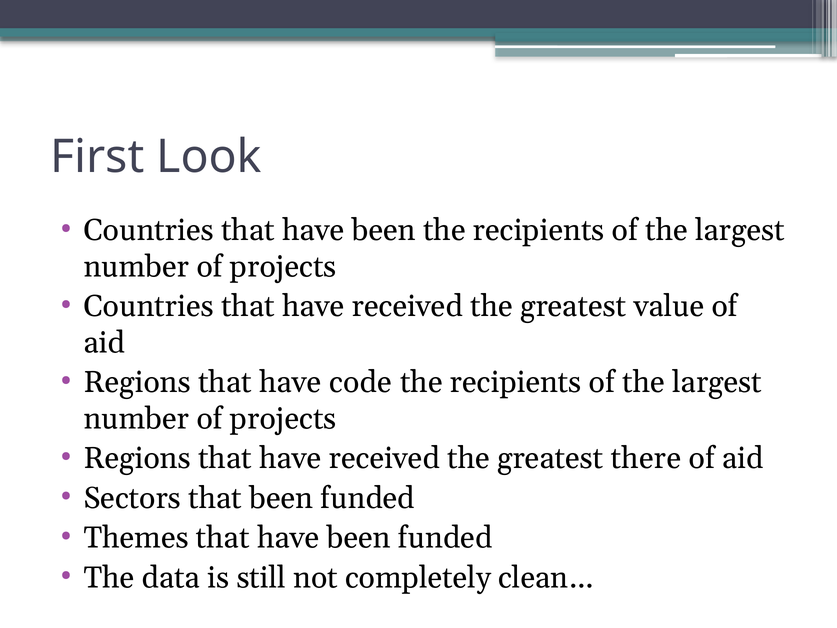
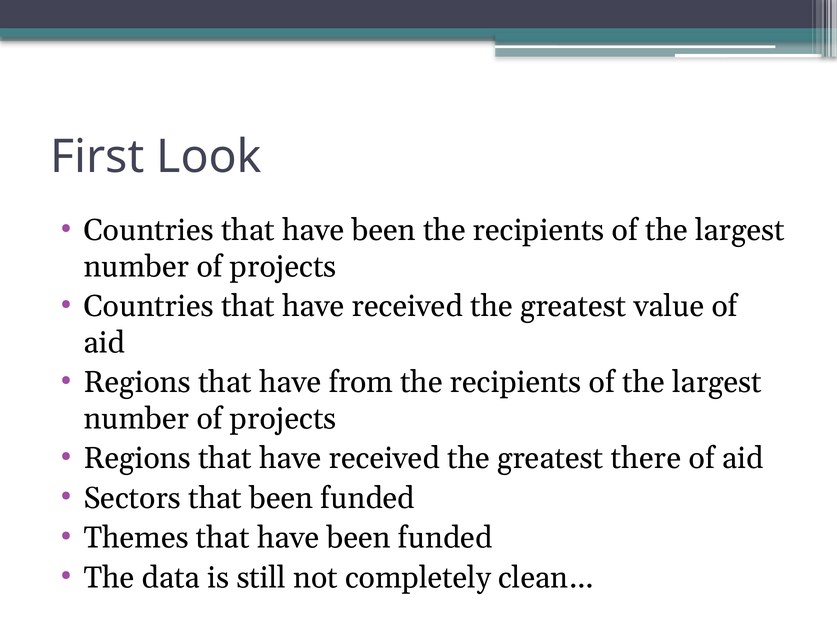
code: code -> from (361, 382)
